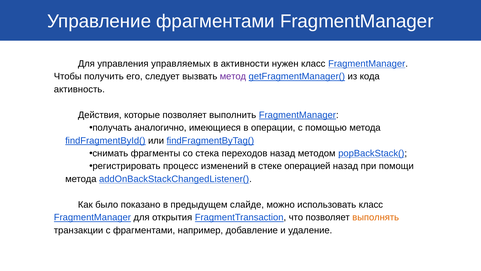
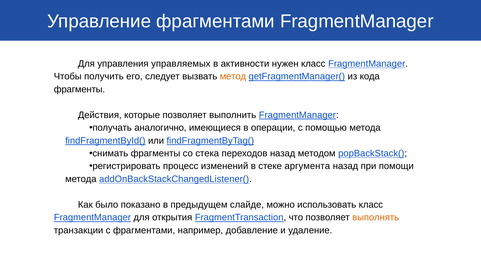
метод colour: purple -> orange (233, 76)
активность: активность -> фрагменты (79, 89)
операцией: операцией -> аргумента (307, 166)
